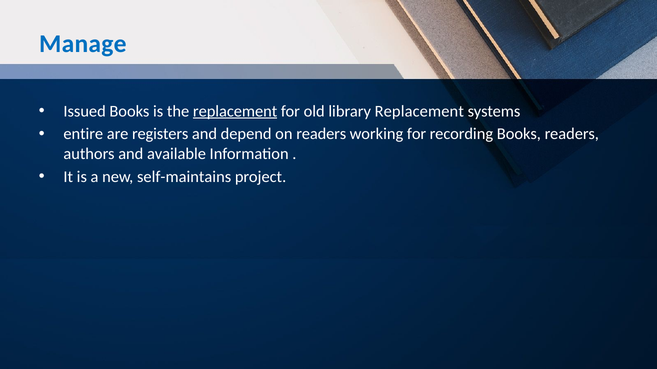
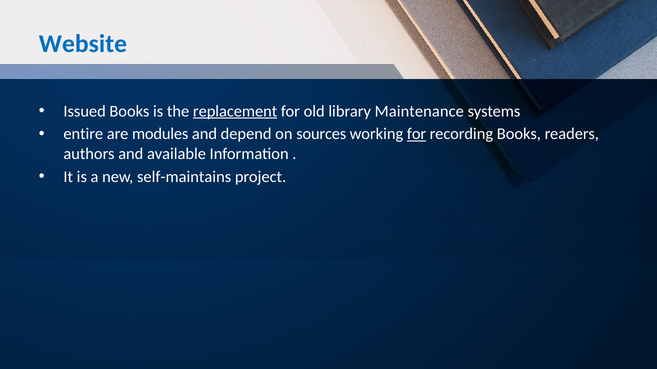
Manage: Manage -> Website (83, 44)
library Replacement: Replacement -> Maintenance (419, 111)
registers: registers -> modules (160, 134)
on readers: readers -> sources (321, 134)
for underline: none -> present (417, 134)
